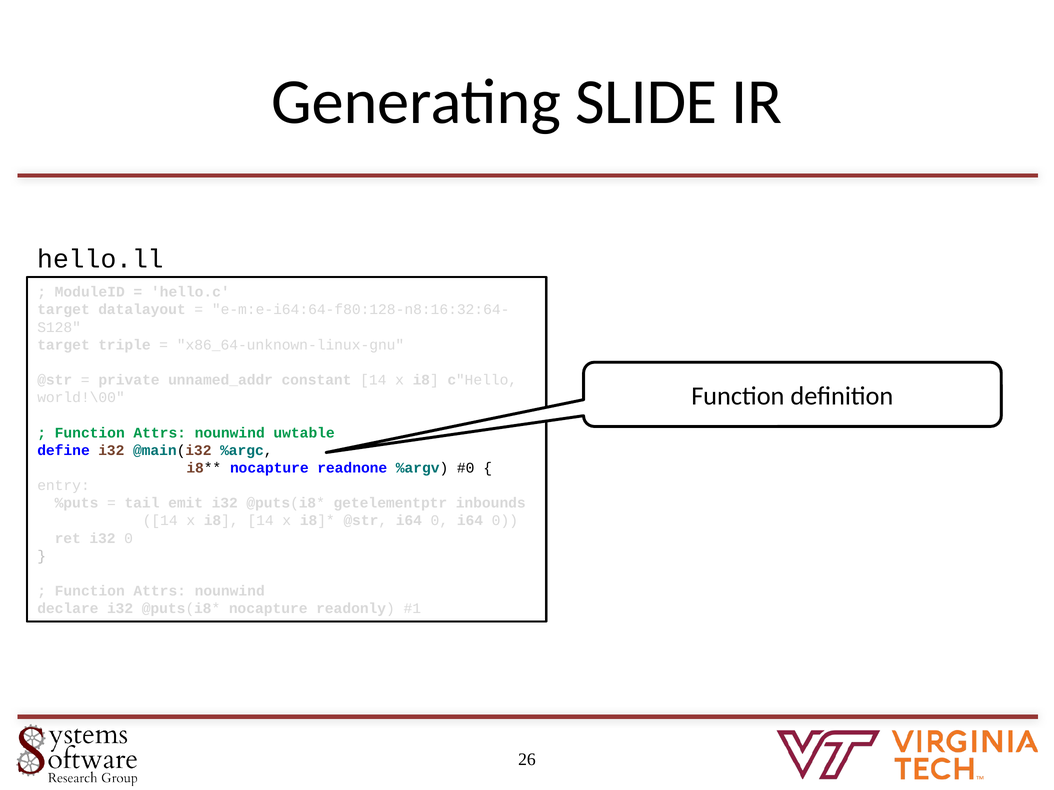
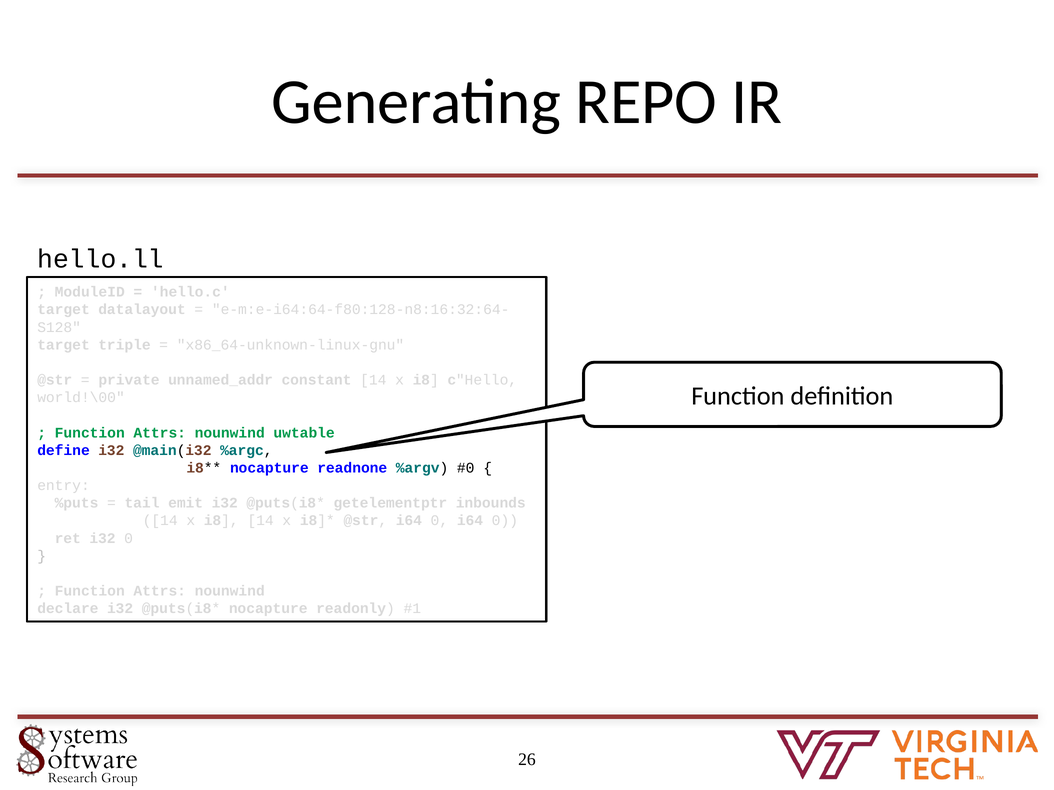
SLIDE: SLIDE -> REPO (646, 102)
